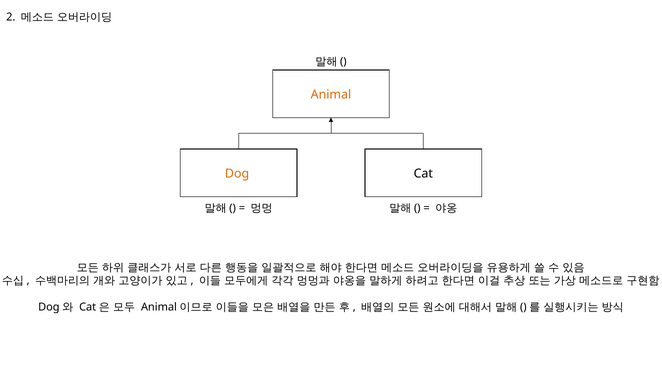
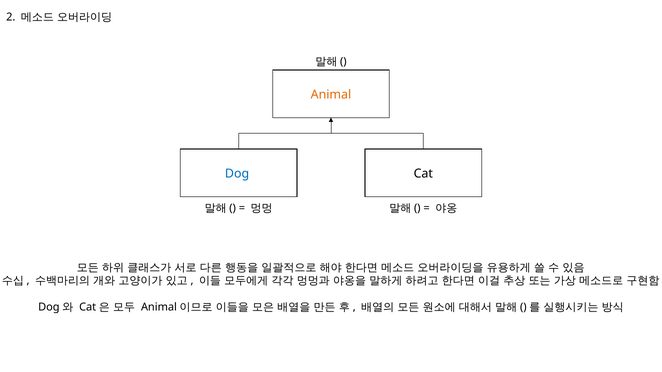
Dog colour: orange -> blue (237, 174)
